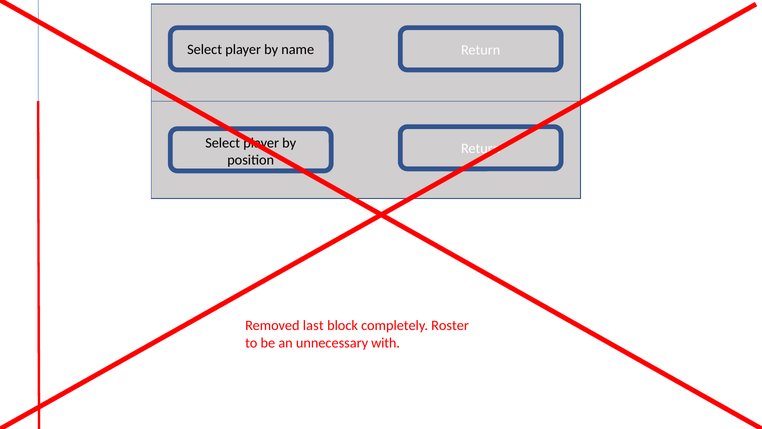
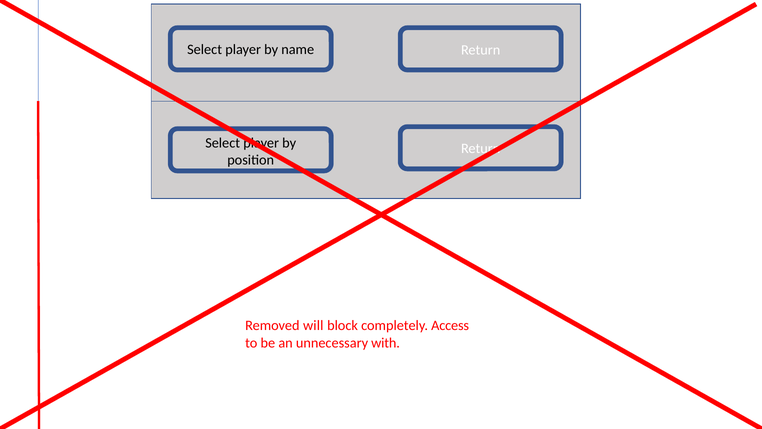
last: last -> will (313, 325)
Roster: Roster -> Access (450, 325)
